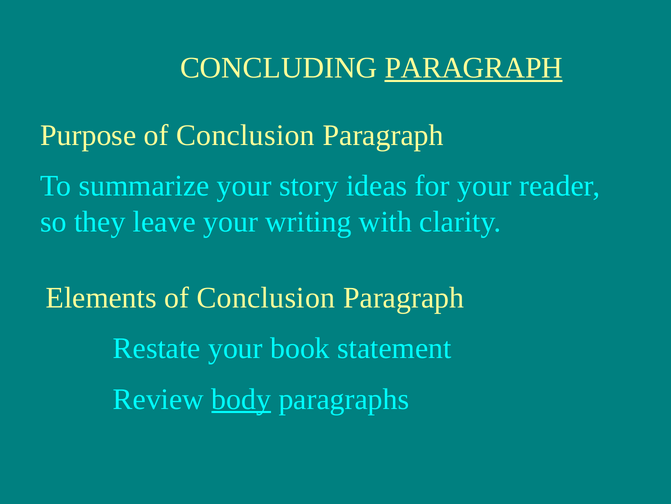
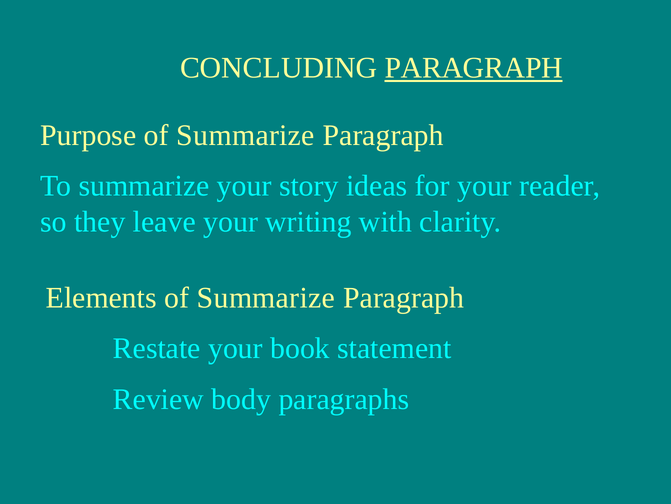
Purpose of Conclusion: Conclusion -> Summarize (246, 135)
Elements of Conclusion: Conclusion -> Summarize (266, 297)
body underline: present -> none (241, 399)
